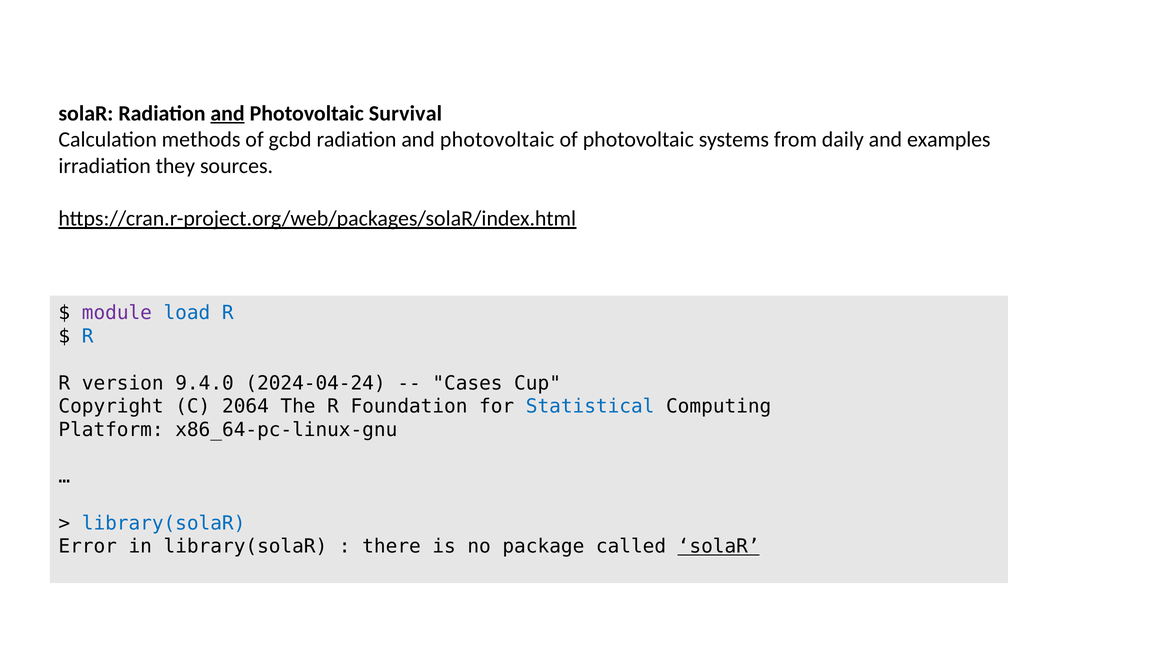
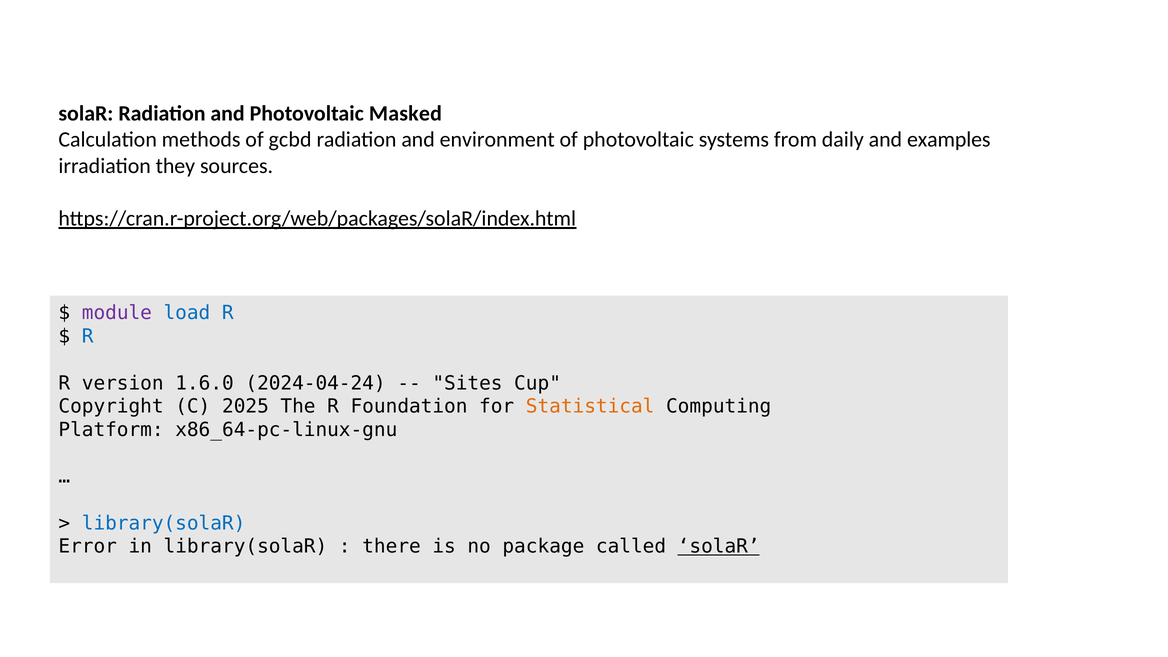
and underline: present -> none (228, 113)
Survival: Survival -> Masked (405, 113)
photovoltaic: photovoltaic -> environment (497, 140)
9.4.0: 9.4.0 -> 1.6.0 (205, 383)
Cases: Cases -> Sites (467, 383)
2064: 2064 -> 2025 (245, 406)
Statistical colour: blue -> orange (590, 406)
